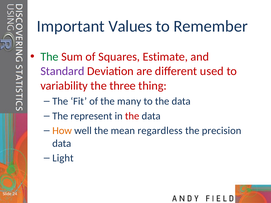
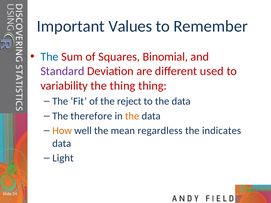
The colour: green -> blue (49, 57)
Estimate: Estimate -> Binomial (165, 57)
the three: three -> thing (123, 86)
many: many -> reject (129, 101)
represent: represent -> therefore (91, 116)
the colour: red -> orange (132, 116)
precision: precision -> indicates (222, 131)
